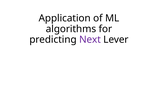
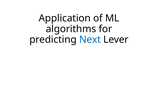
Next colour: purple -> blue (90, 39)
